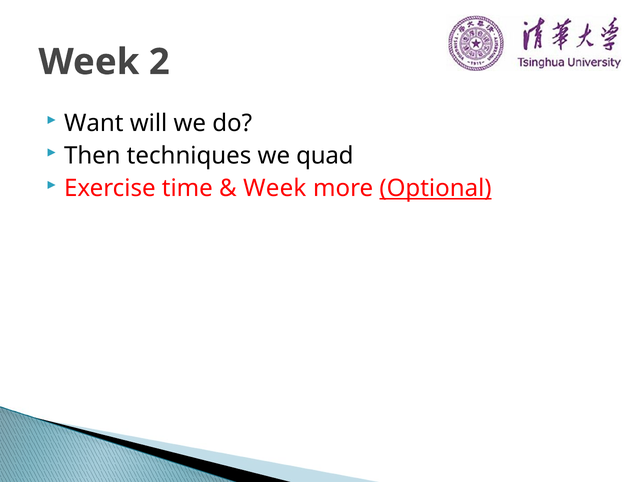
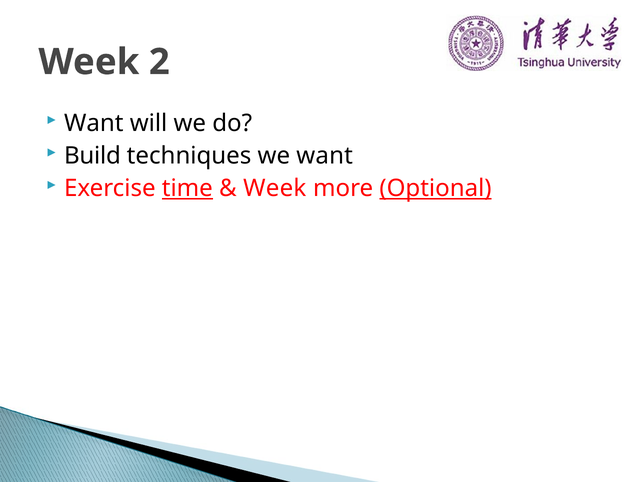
Then: Then -> Build (92, 156)
we quad: quad -> want (325, 156)
time underline: none -> present (187, 188)
